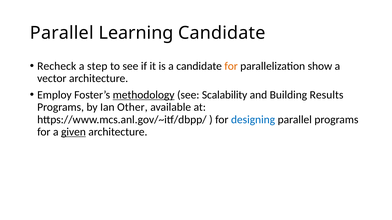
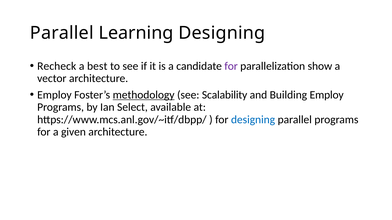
Learning Candidate: Candidate -> Designing (222, 33)
step: step -> best (97, 66)
for colour: orange -> purple (231, 66)
Building Results: Results -> Employ (327, 95)
Other: Other -> Select (132, 107)
given underline: present -> none (73, 132)
